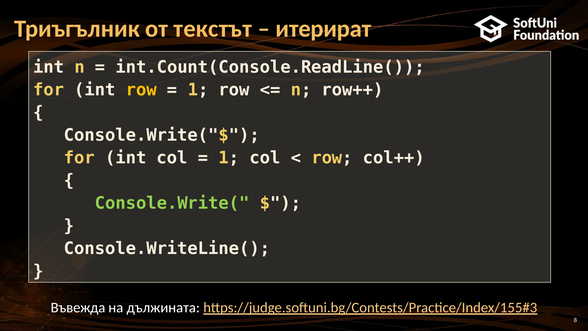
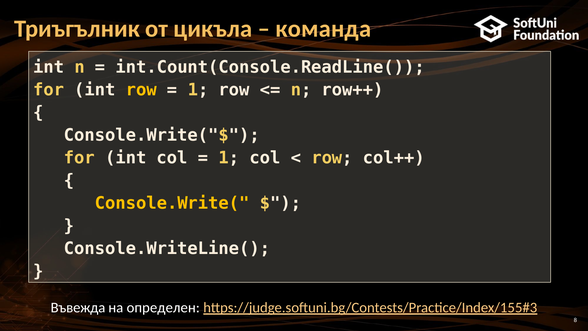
текстът: текстът -> цикъла (213, 29)
итерират: итерират -> команда (323, 29)
Console.Write( colour: light green -> yellow (172, 203)
дължината: дължината -> определен (163, 307)
